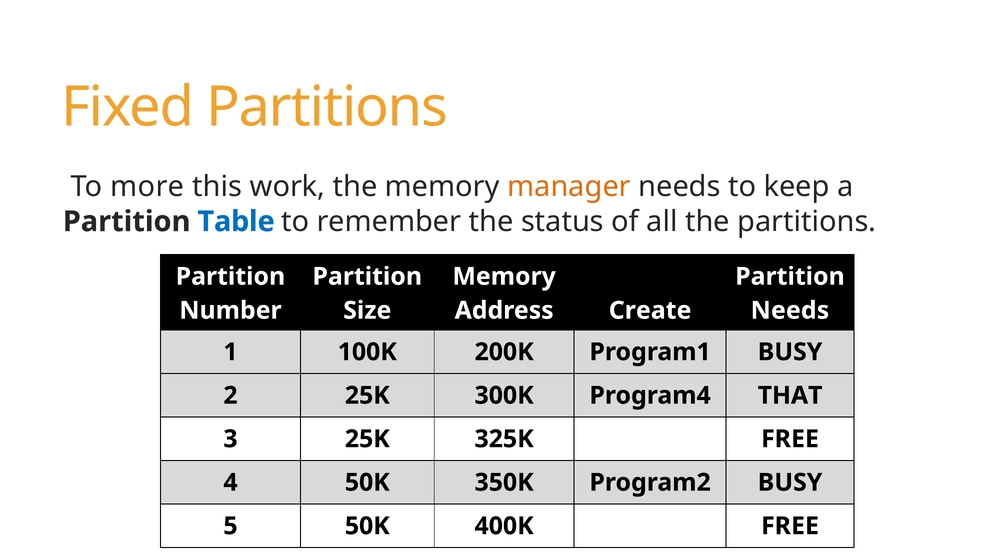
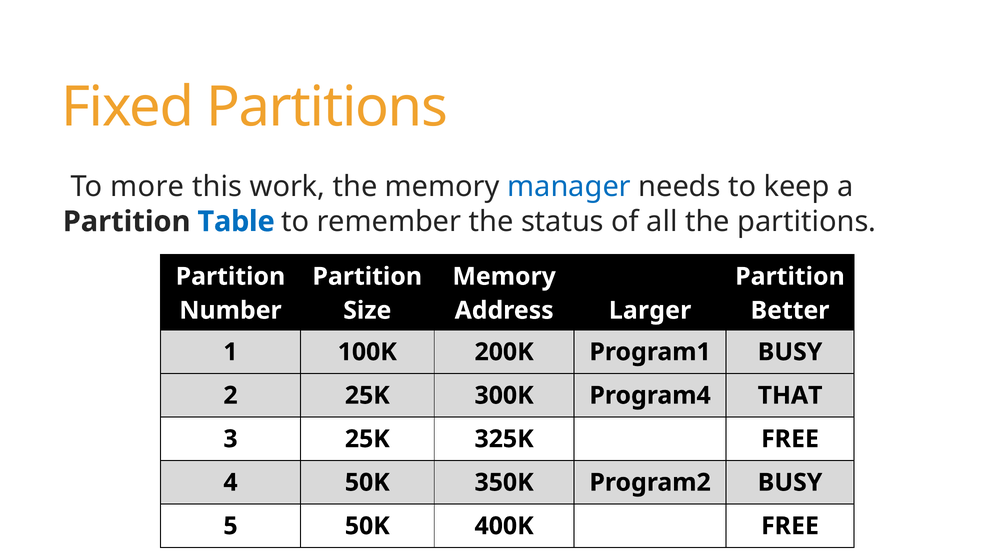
manager colour: orange -> blue (569, 187)
Create: Create -> Larger (650, 310)
Needs: Needs -> Better (790, 310)
